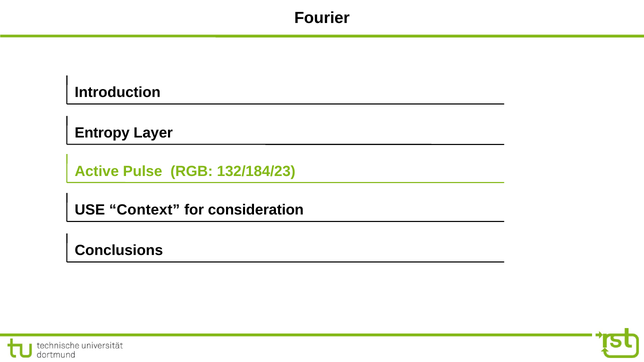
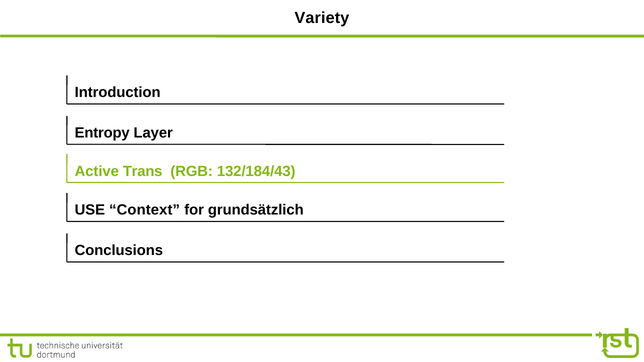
Fourier: Fourier -> Variety (322, 18)
Pulse: Pulse -> Trans (143, 172)
132/184/23: 132/184/23 -> 132/184/43 (256, 172)
consideration: consideration -> grundsätzlich (256, 210)
